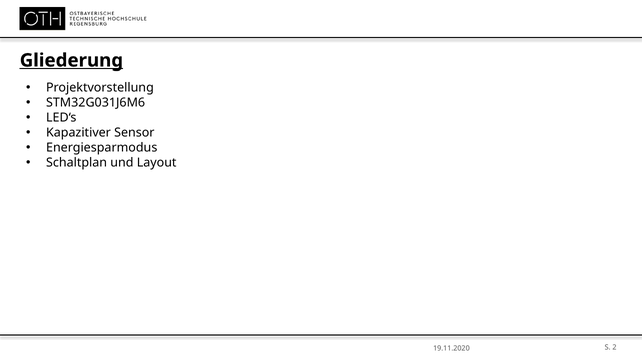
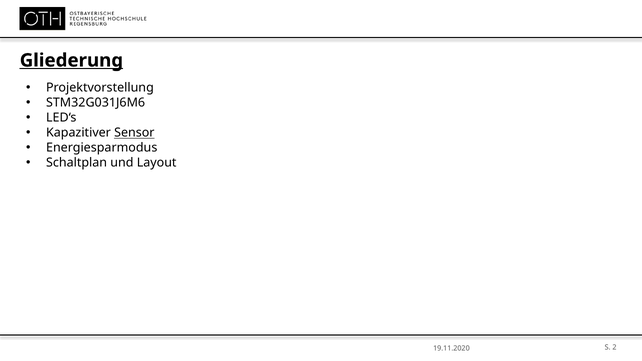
Sensor underline: none -> present (134, 133)
